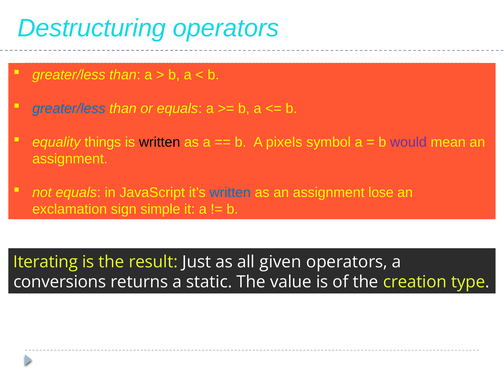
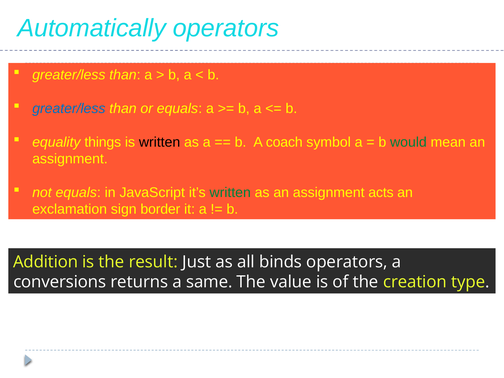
Destructuring: Destructuring -> Automatically (92, 28)
pixels: pixels -> coach (284, 142)
would colour: purple -> green (408, 142)
written colour: blue -> green (230, 193)
lose: lose -> acts (381, 193)
simple: simple -> border (160, 209)
Iterating: Iterating -> Addition (46, 262)
given: given -> binds (281, 262)
static: static -> same (209, 282)
